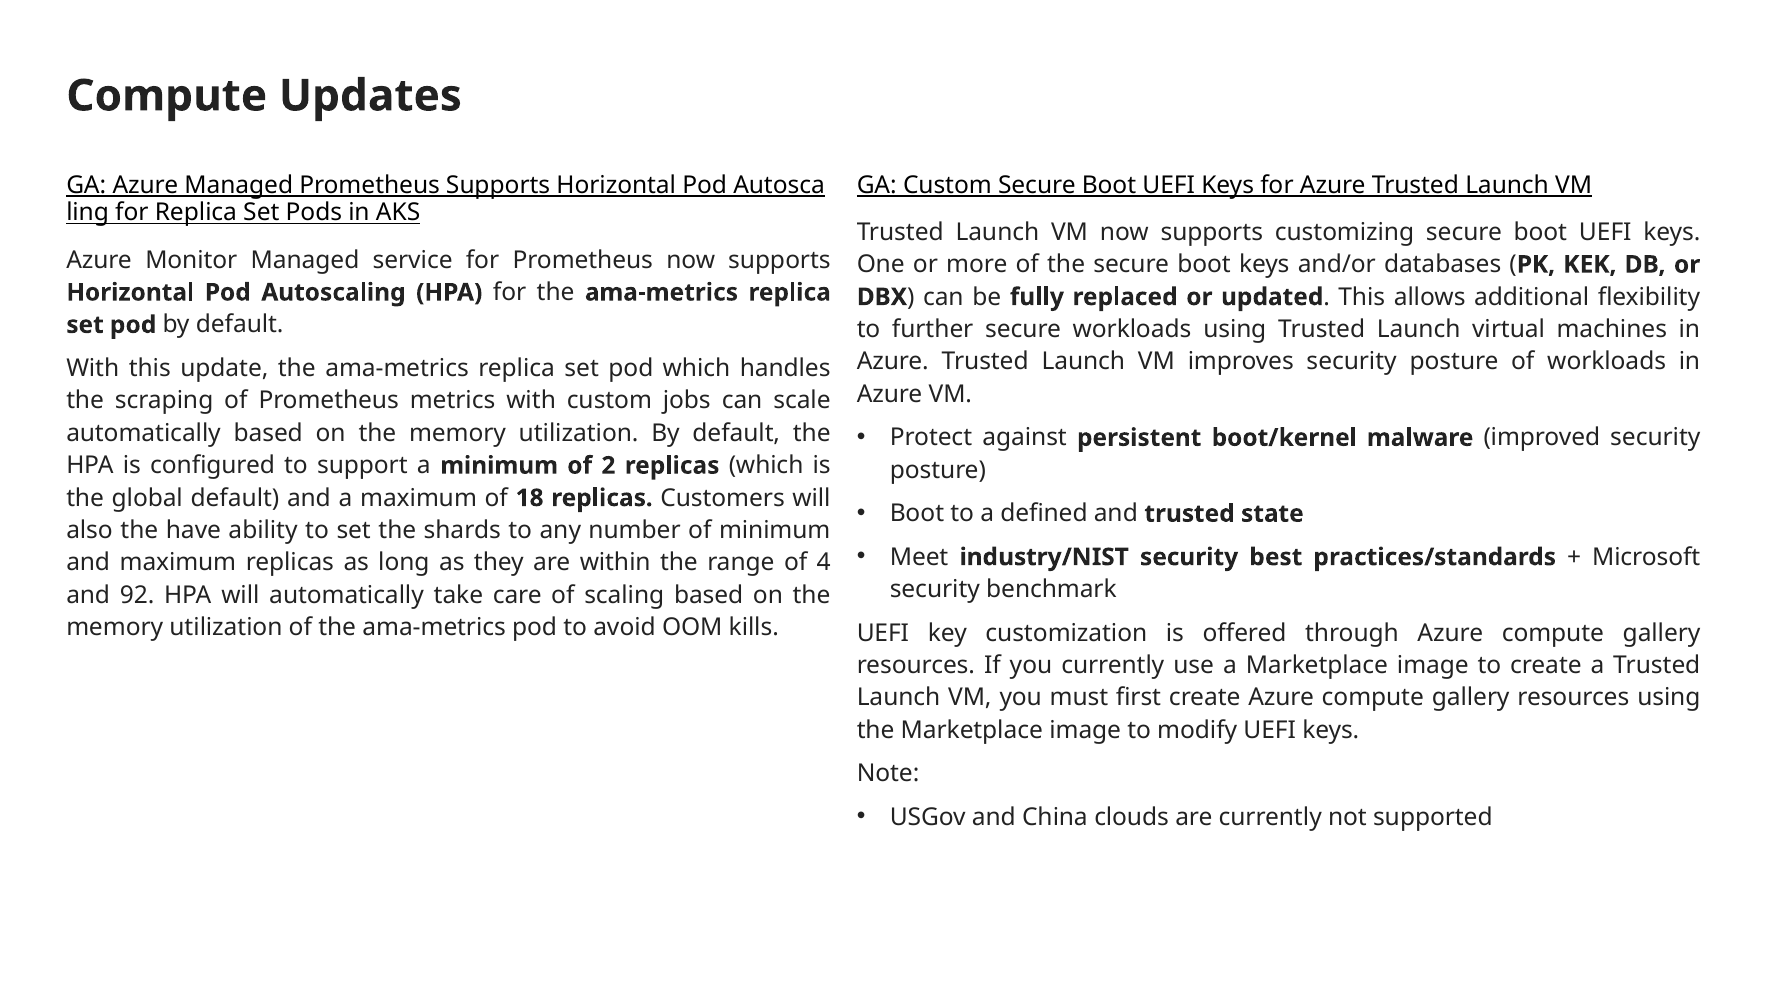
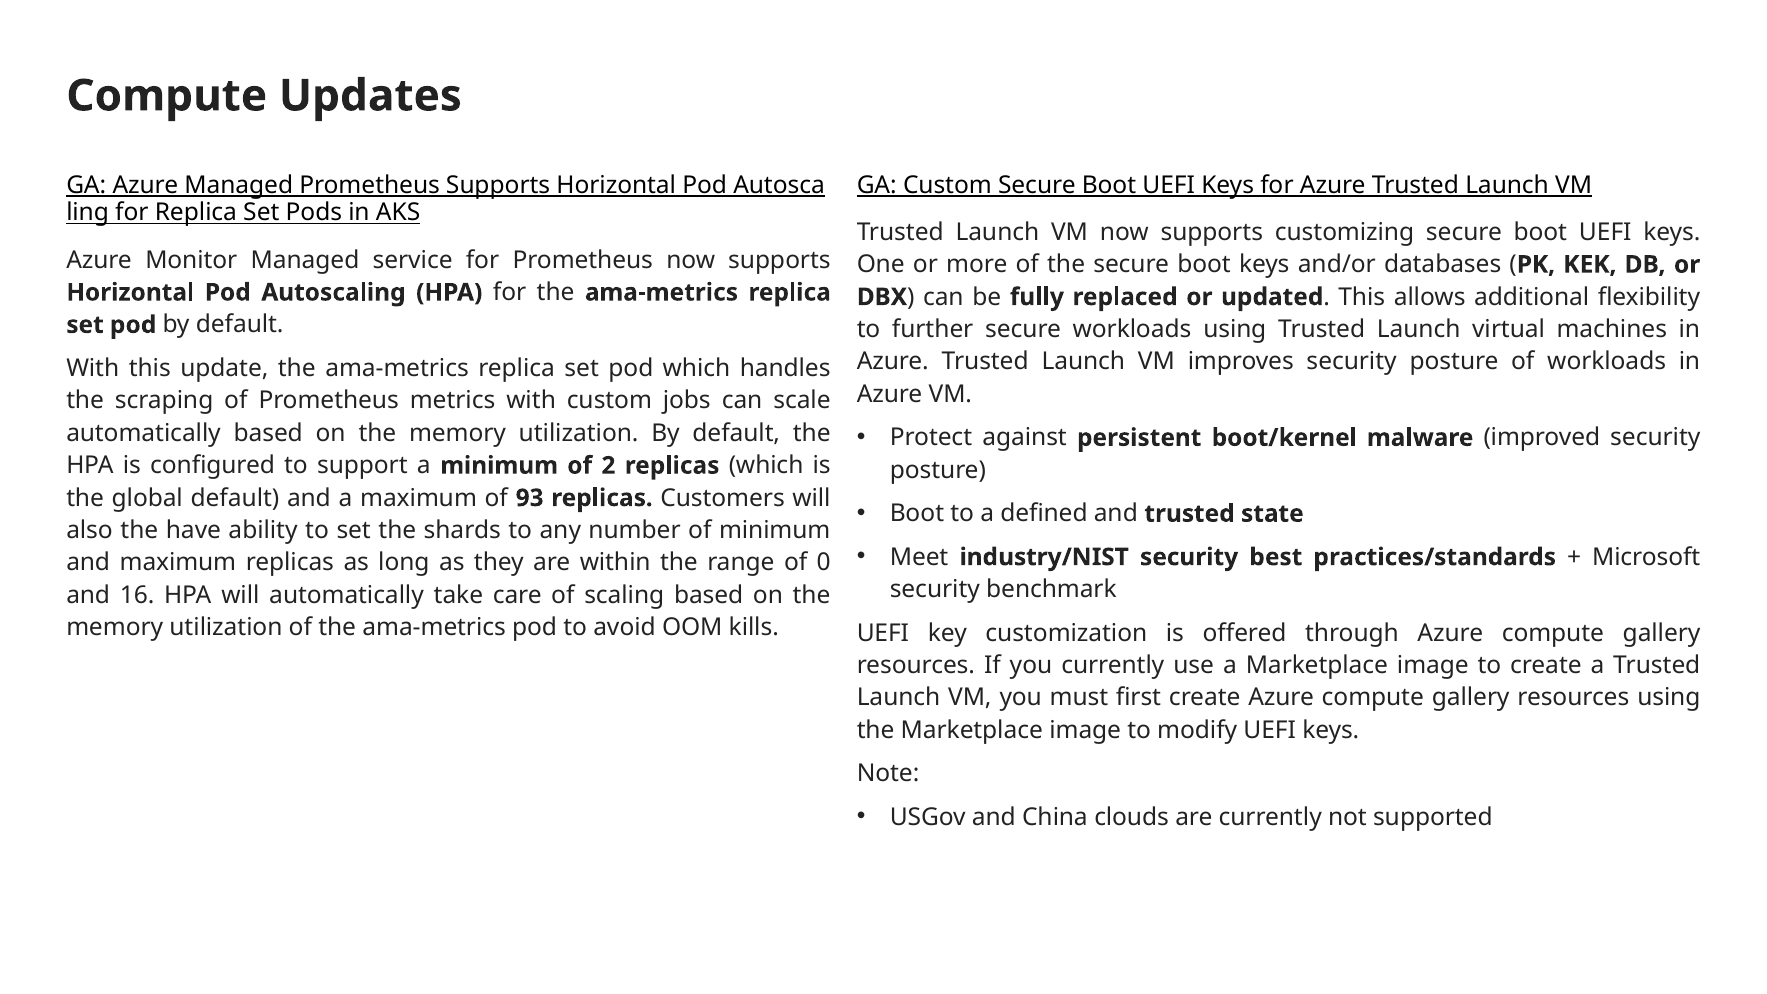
18: 18 -> 93 (530, 498)
4: 4 -> 0 (824, 563)
92: 92 -> 16 (137, 595)
